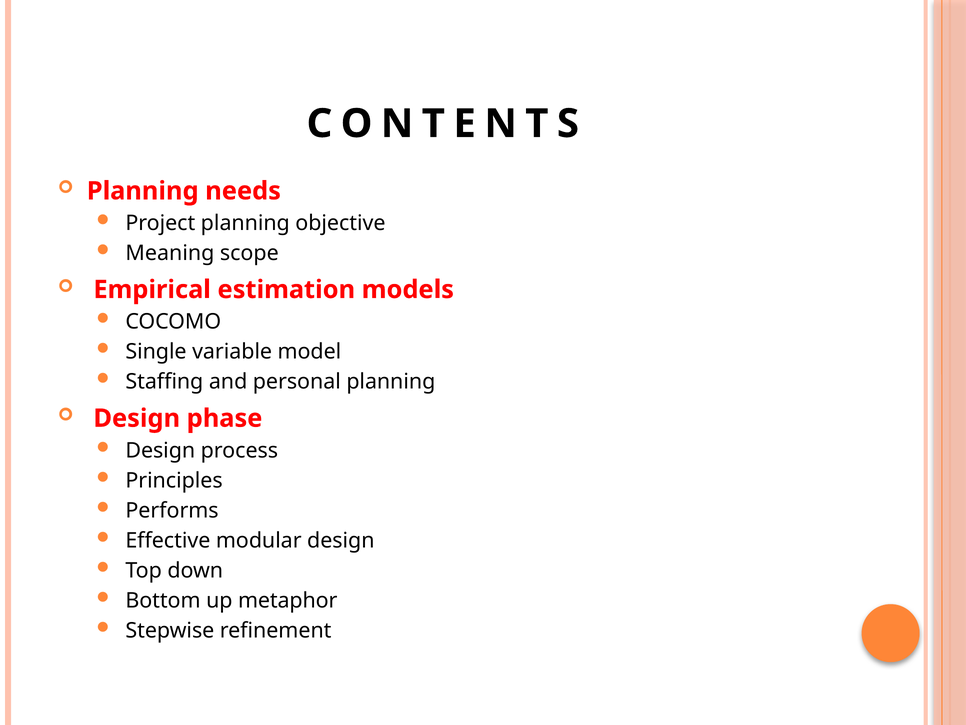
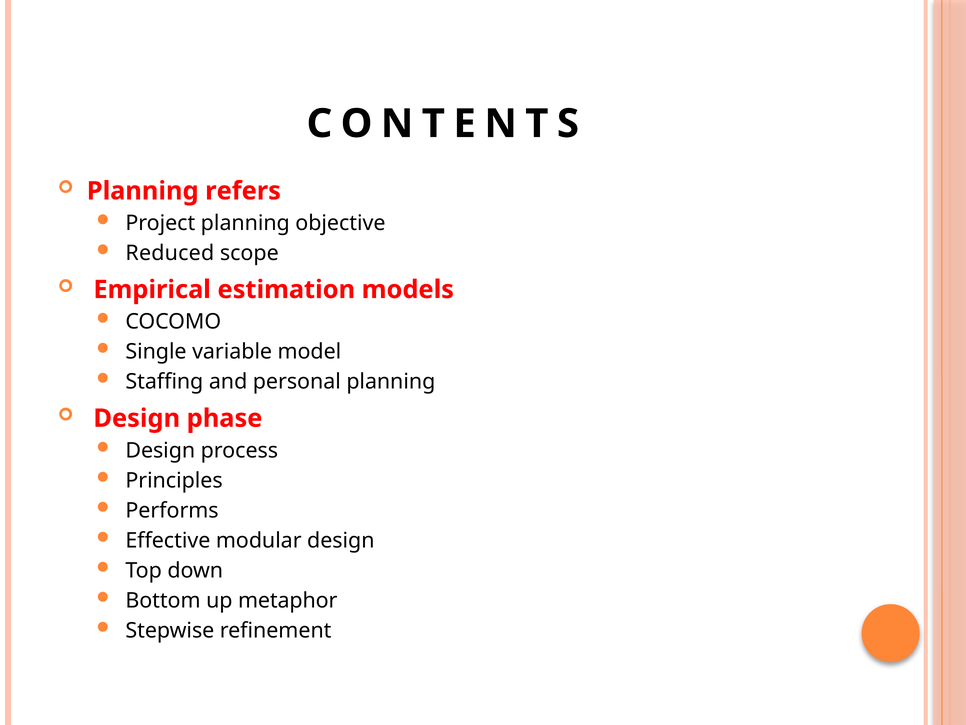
needs: needs -> refers (243, 191)
Meaning: Meaning -> Reduced (170, 253)
